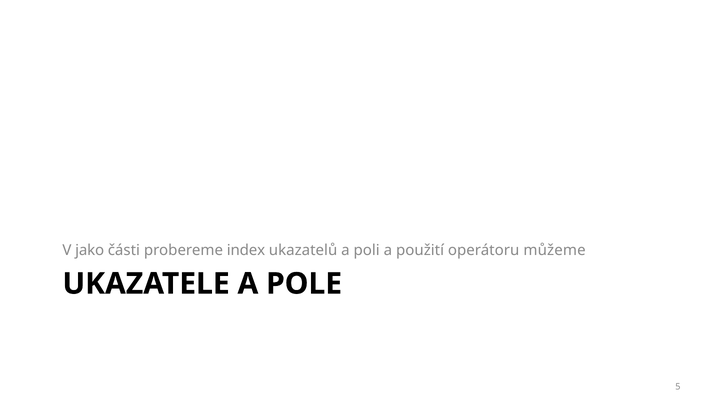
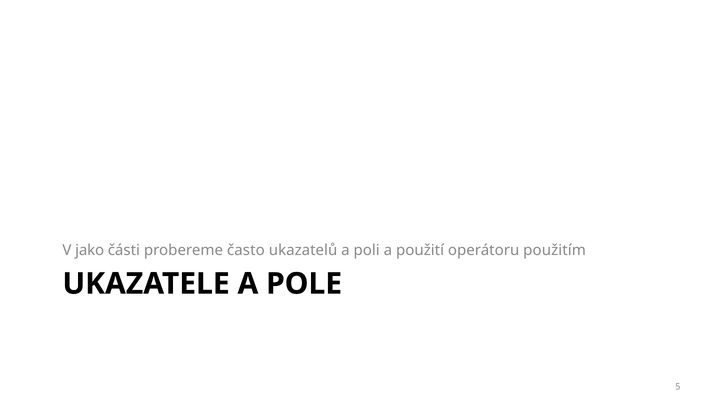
index: index -> často (246, 250)
můžeme: můžeme -> použitím (555, 250)
